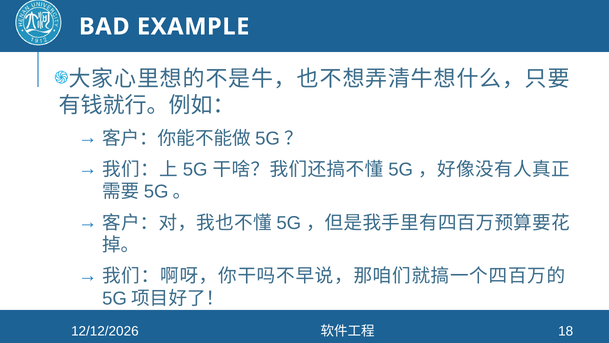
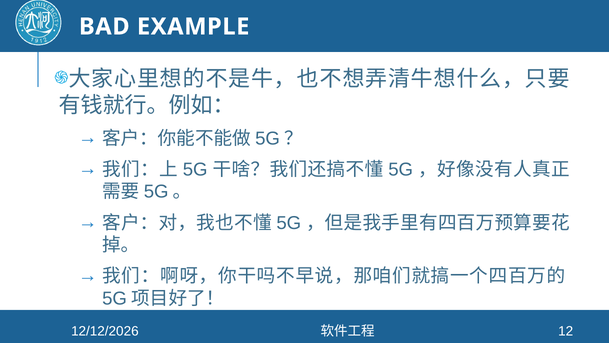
18: 18 -> 12 (566, 331)
